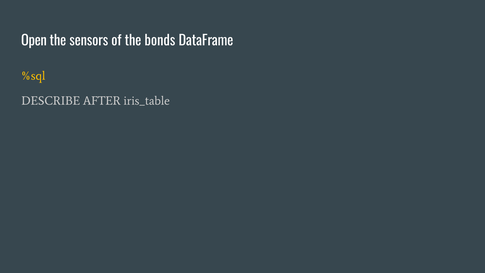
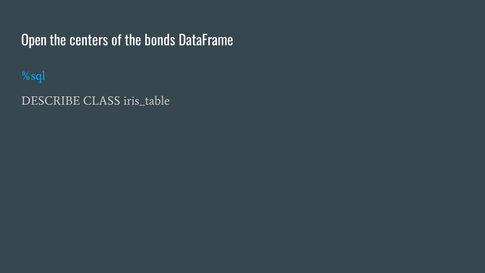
sensors: sensors -> centers (89, 41)
%sql colour: yellow -> light blue (33, 76)
AFTER: AFTER -> CLASS (102, 101)
